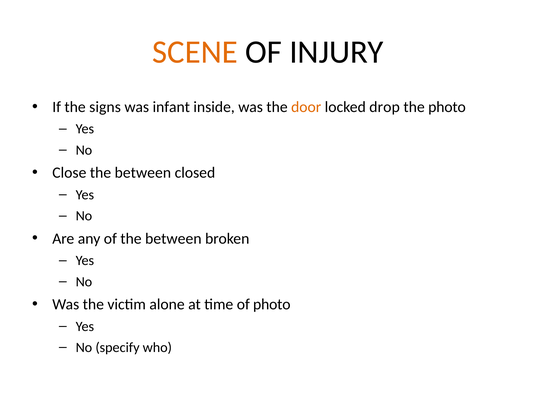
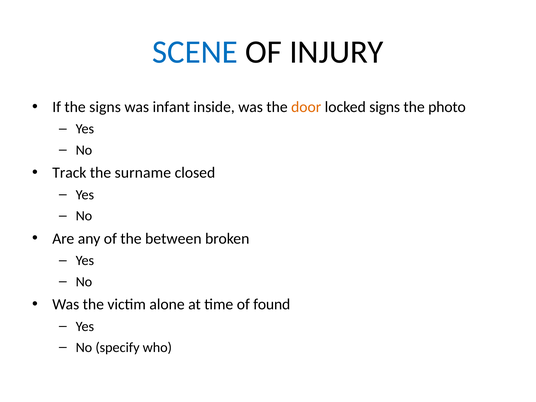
SCENE colour: orange -> blue (195, 52)
locked drop: drop -> signs (385, 107)
Close: Close -> Track (69, 173)
between: between -> surname (143, 173)
of photo: photo -> found (272, 304)
